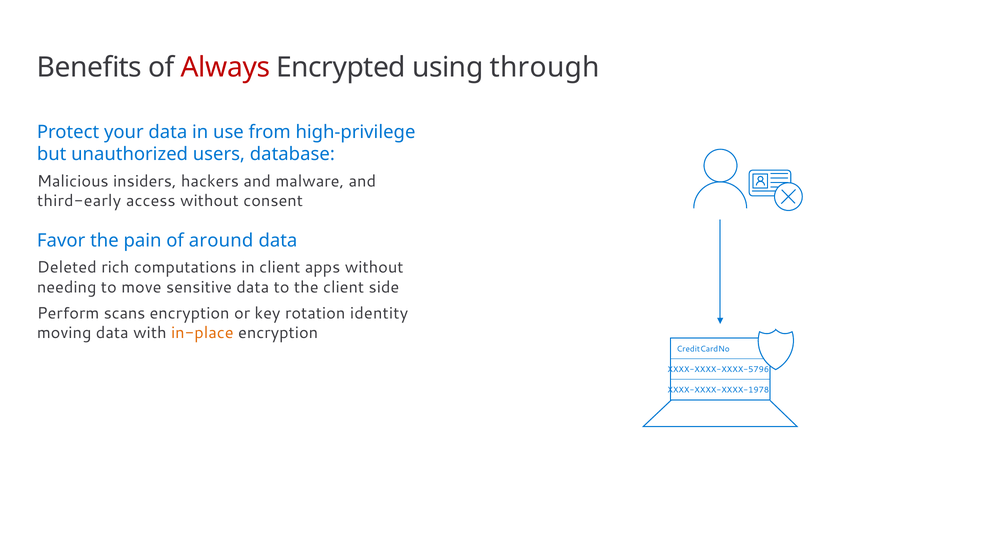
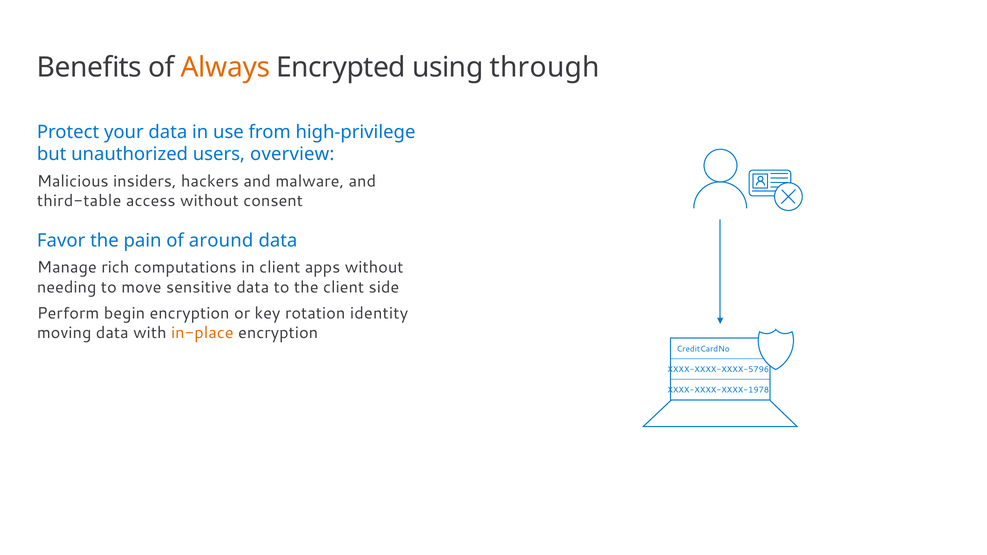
Always colour: red -> orange (225, 68)
database: database -> overview (292, 154)
third-early: third-early -> third-table (79, 201)
Deleted: Deleted -> Manage (67, 268)
scans: scans -> begin (124, 313)
